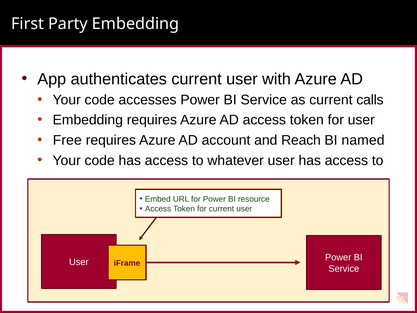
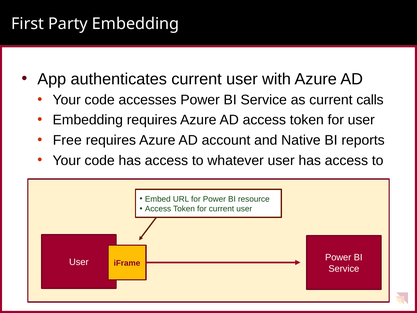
Reach: Reach -> Native (301, 140)
named: named -> reports (363, 140)
